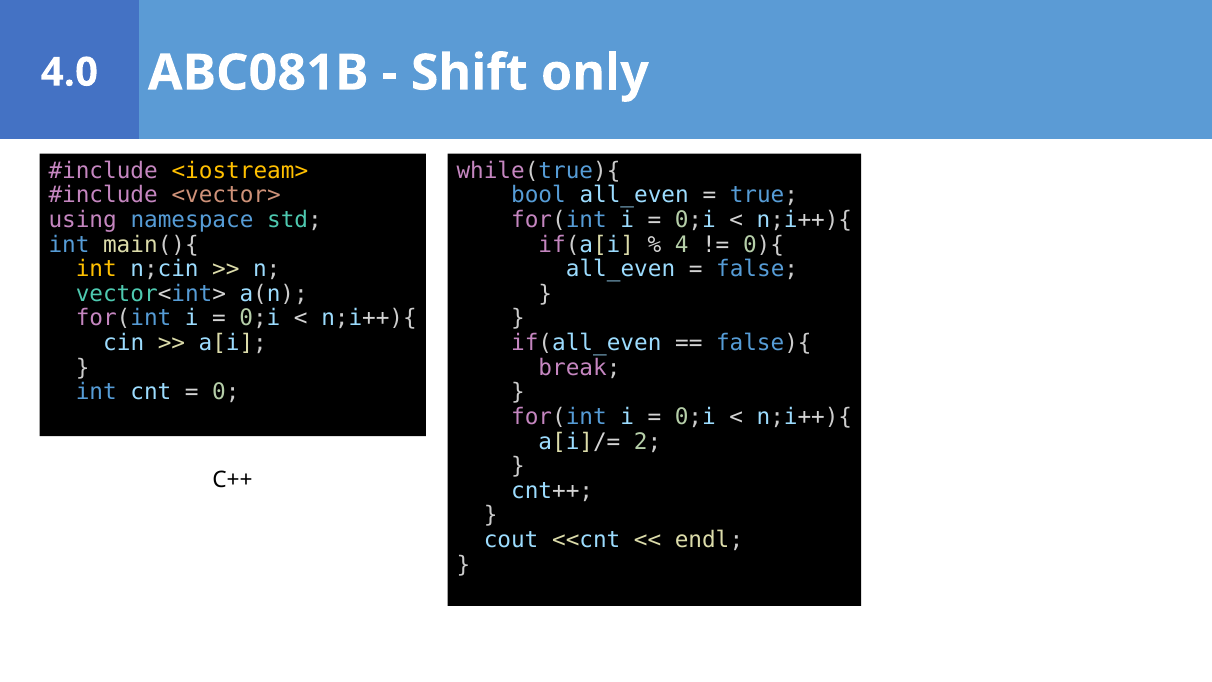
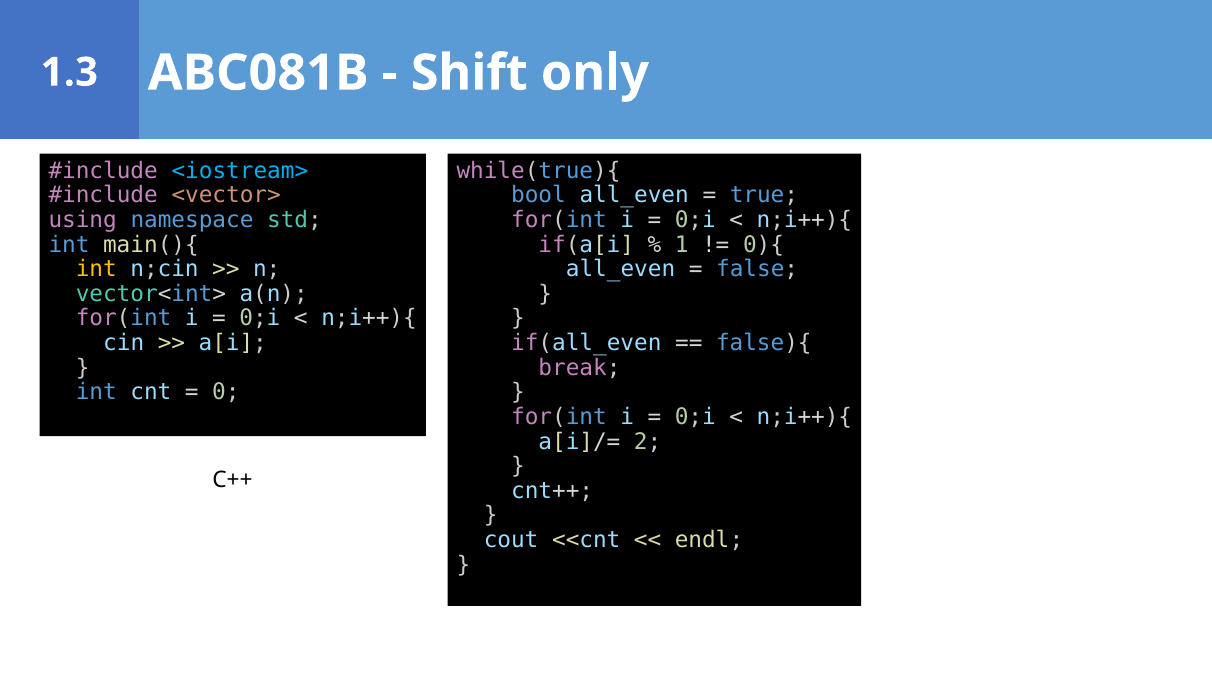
4.0: 4.0 -> 1.3 (69, 72)
<iostream> colour: yellow -> light blue (240, 171)
4: 4 -> 1 (682, 244)
